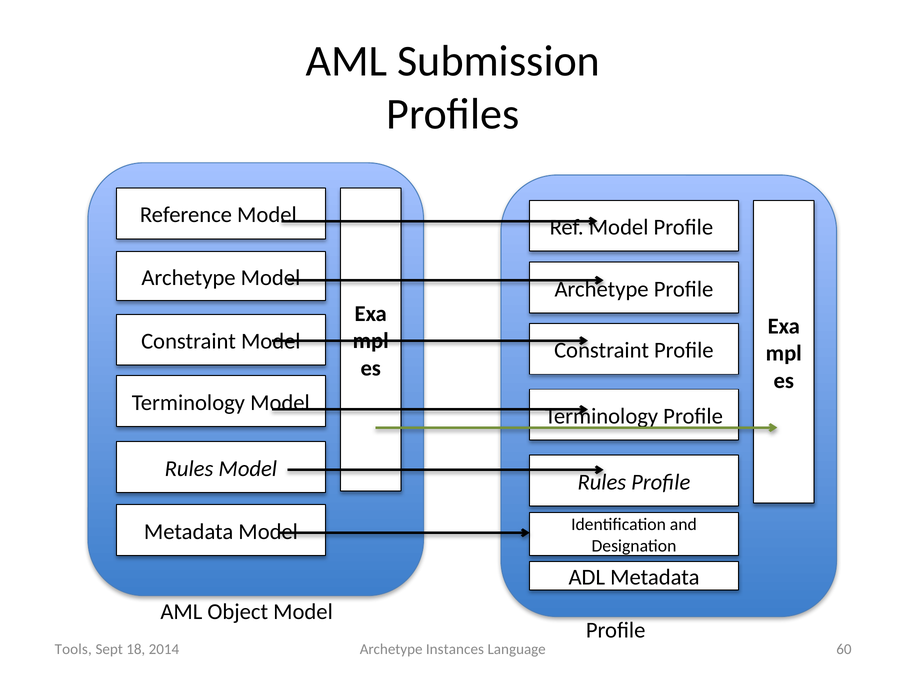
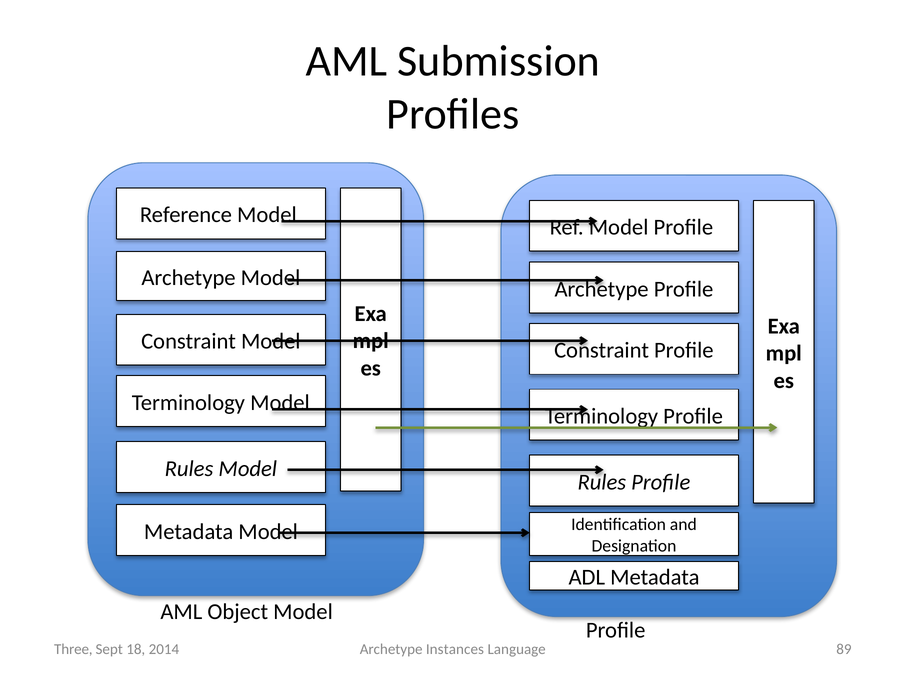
60: 60 -> 89 (844, 649)
Tools: Tools -> Three (73, 649)
